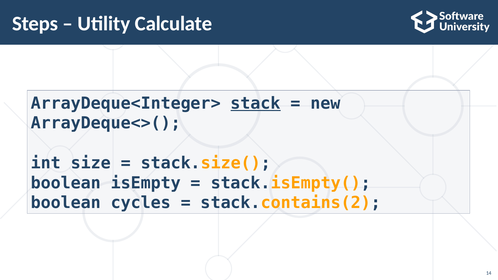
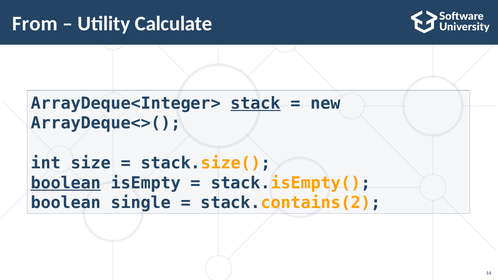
Steps: Steps -> From (35, 24)
boolean underline: none -> present (66, 183)
cycles: cycles -> single (141, 203)
